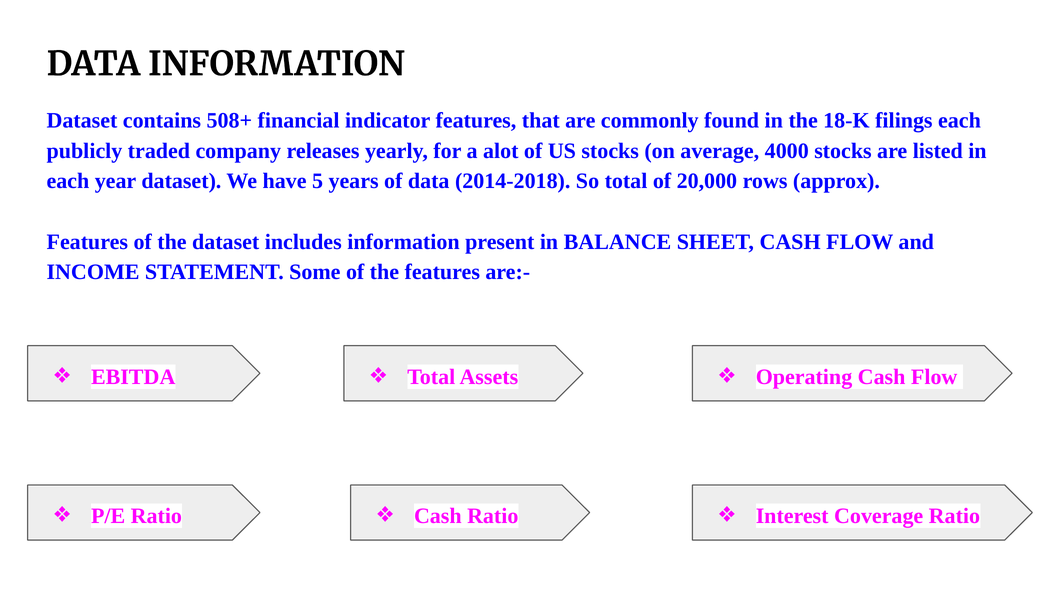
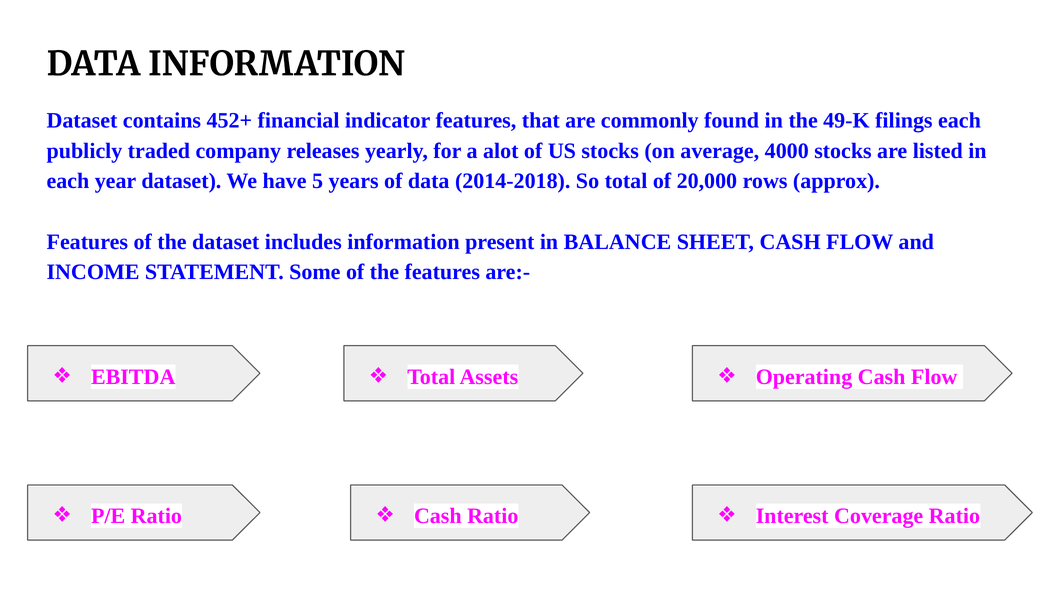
508+: 508+ -> 452+ (229, 121)
18-K: 18-K -> 49-K (846, 121)
